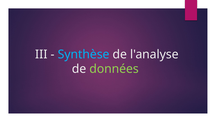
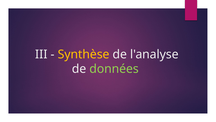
Synthèse colour: light blue -> yellow (84, 54)
